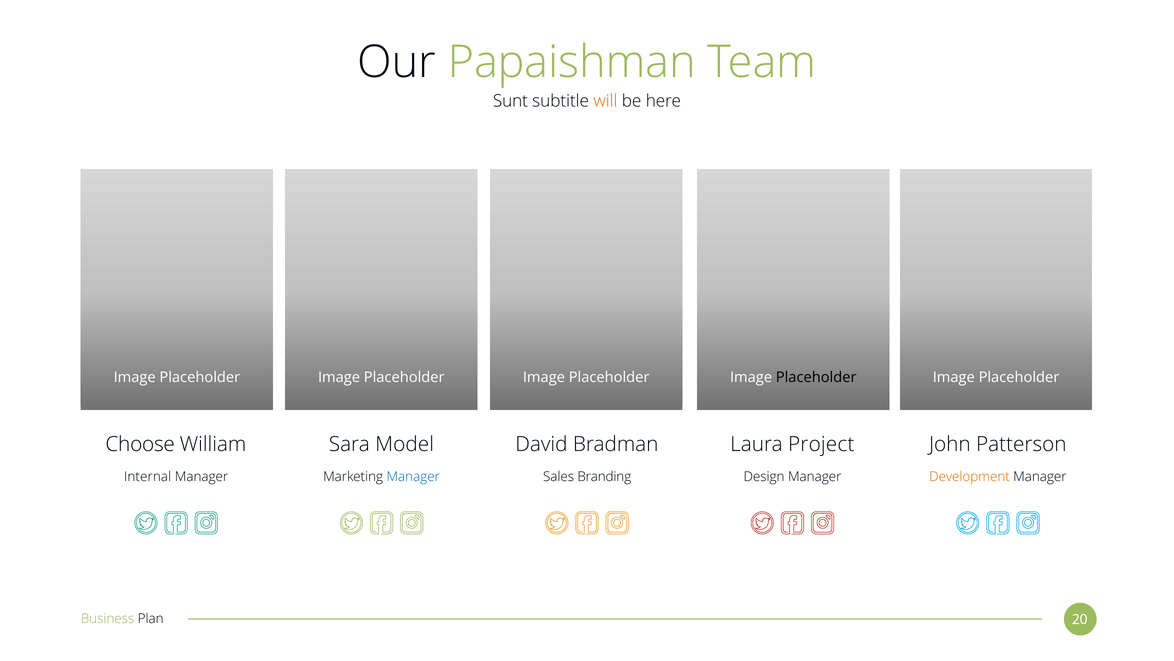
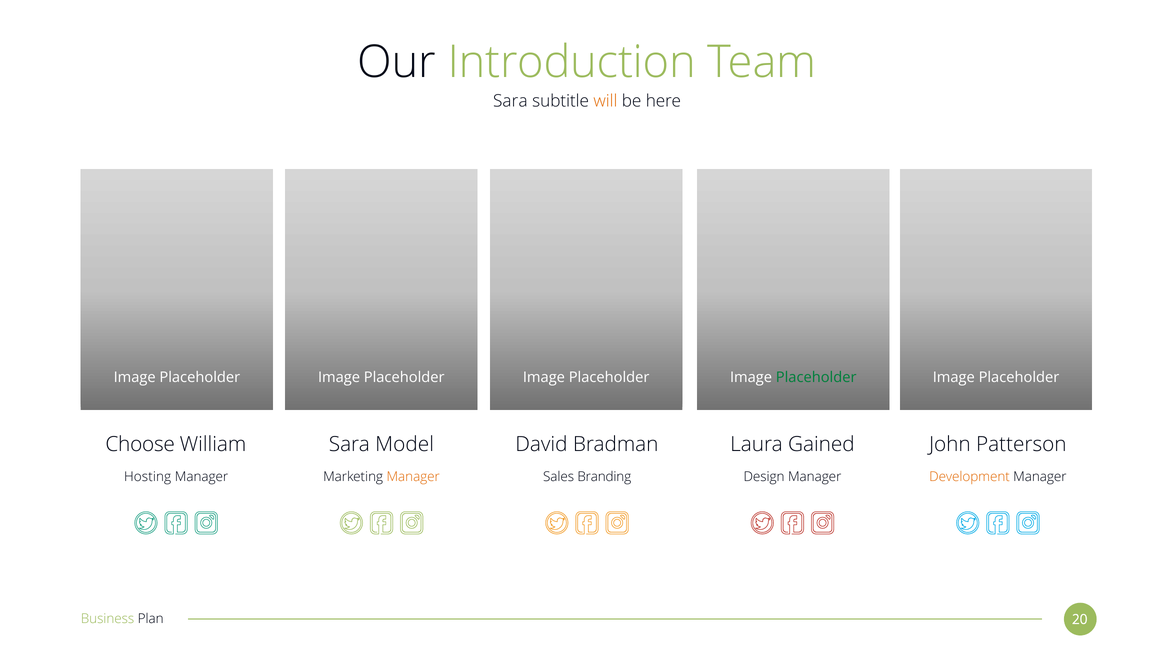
Papaishman: Papaishman -> Introduction (572, 62)
Sunt: Sunt -> Sara (510, 101)
Placeholder colour: black -> green (816, 377)
Project: Project -> Gained (821, 444)
Internal: Internal -> Hosting (148, 476)
Manager colour: blue -> orange (413, 476)
